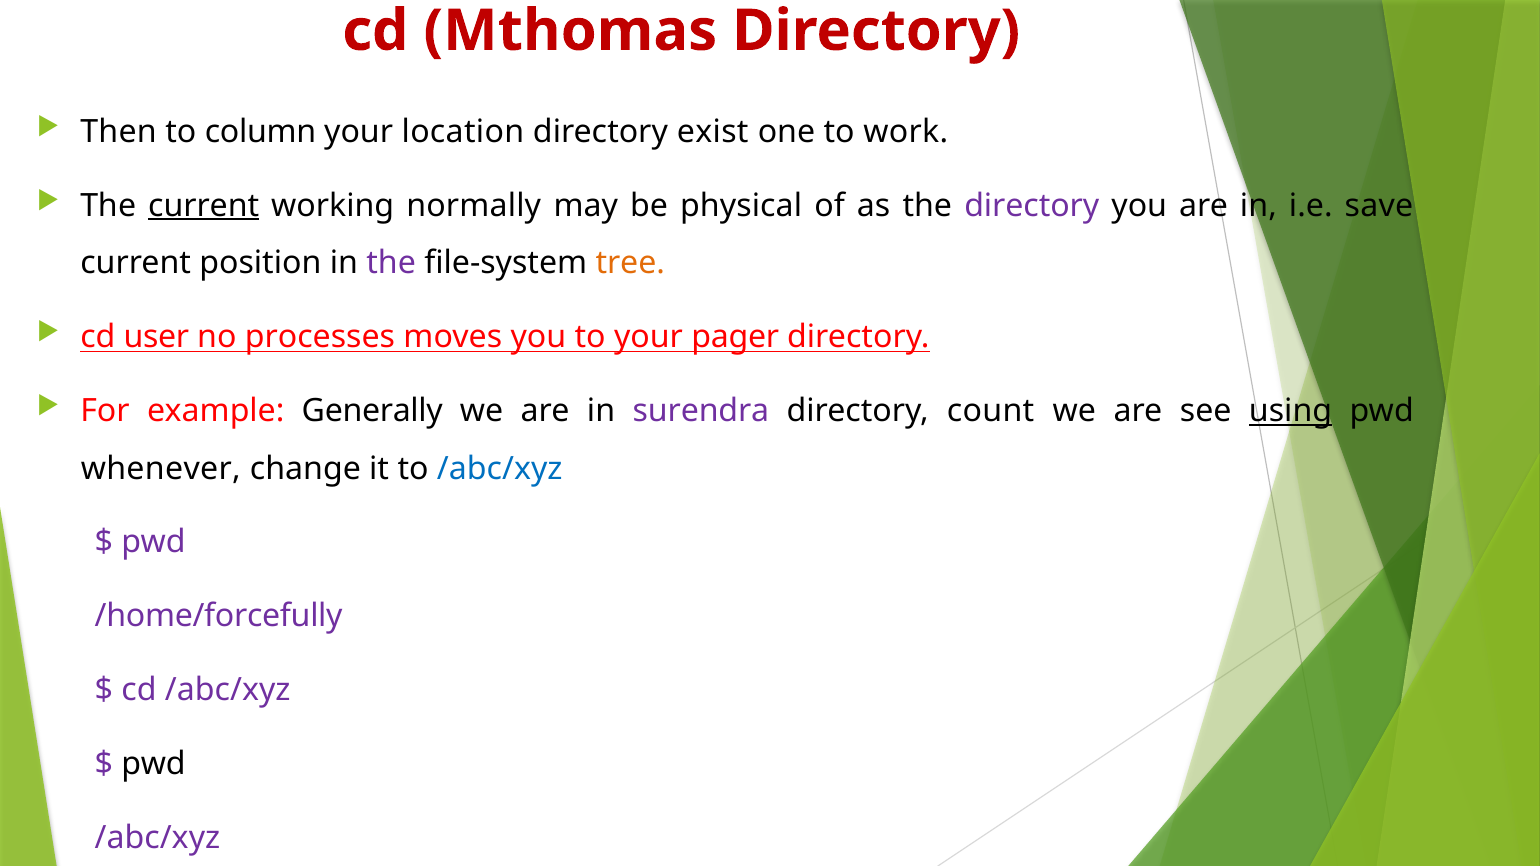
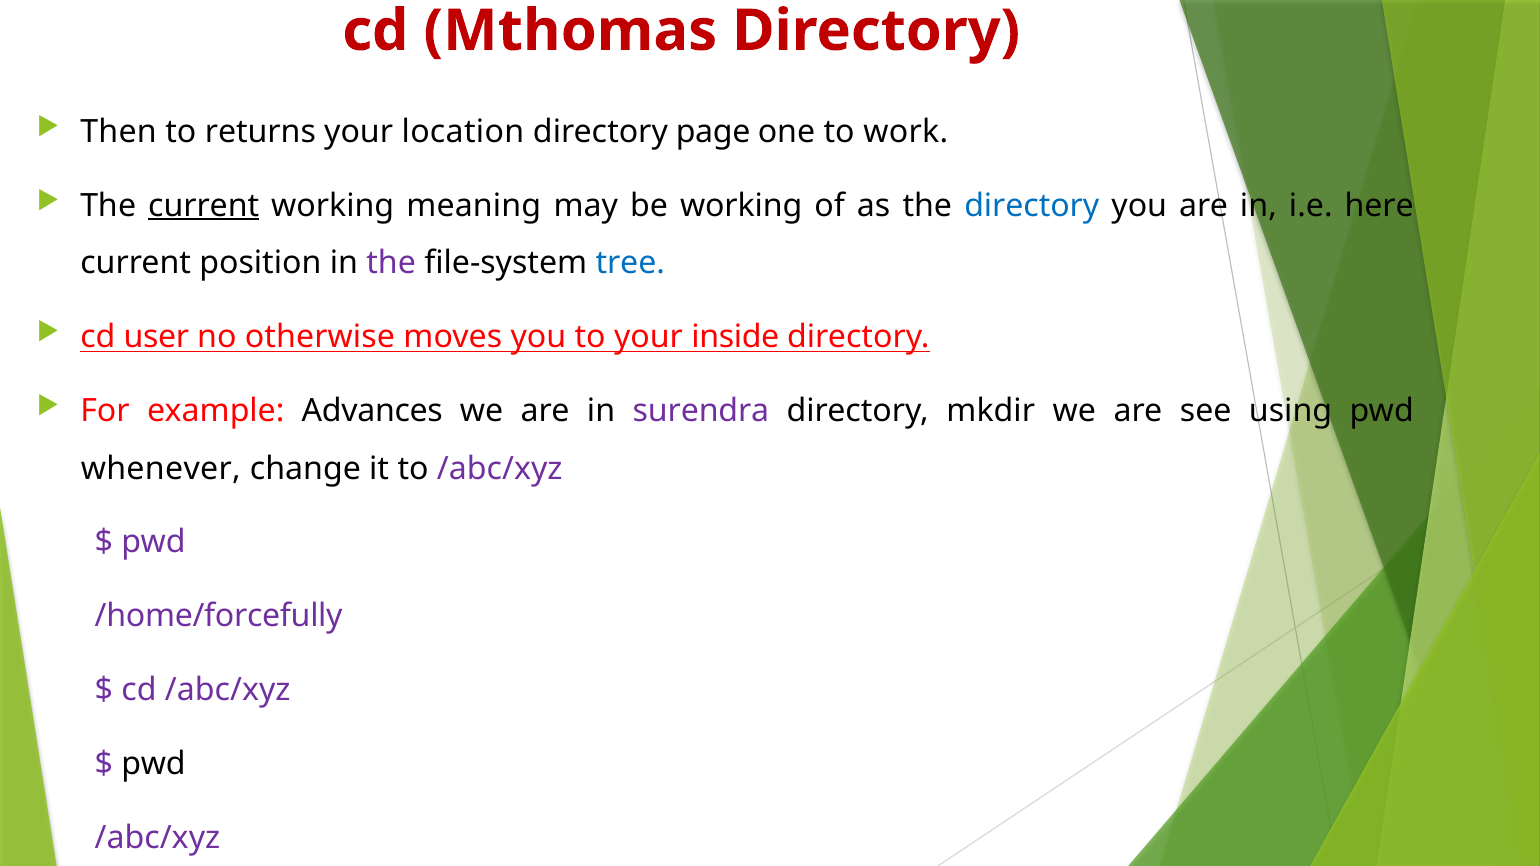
column: column -> returns (260, 132)
exist: exist -> page (713, 132)
normally: normally -> meaning (474, 206)
be physical: physical -> working (741, 206)
directory colour: purple -> blue (1032, 206)
save: save -> here (1379, 206)
tree colour: orange -> blue (630, 263)
processes: processes -> otherwise (320, 337)
pager: pager -> inside (735, 337)
Generally: Generally -> Advances (372, 411)
count: count -> mkdir (991, 411)
using underline: present -> none (1291, 411)
/abc/xyz colour: blue -> purple (500, 469)
